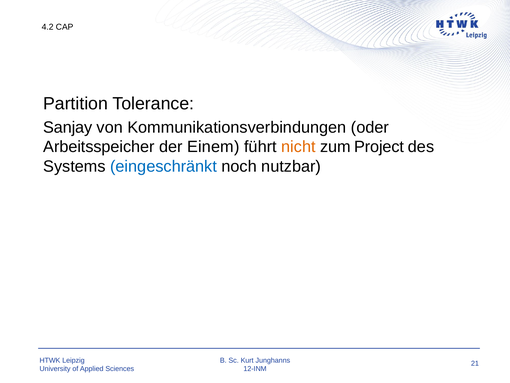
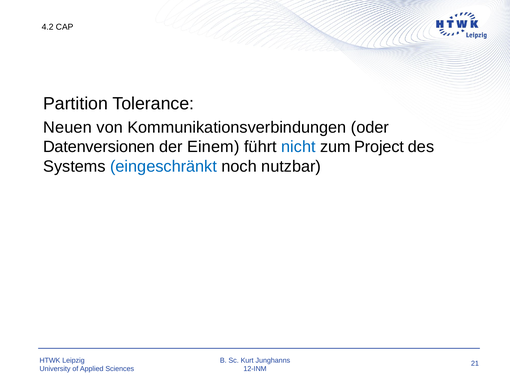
Sanjay: Sanjay -> Neuen (68, 127)
Arbeitsspeicher: Arbeitsspeicher -> Datenversionen (99, 147)
nicht colour: orange -> blue (298, 147)
